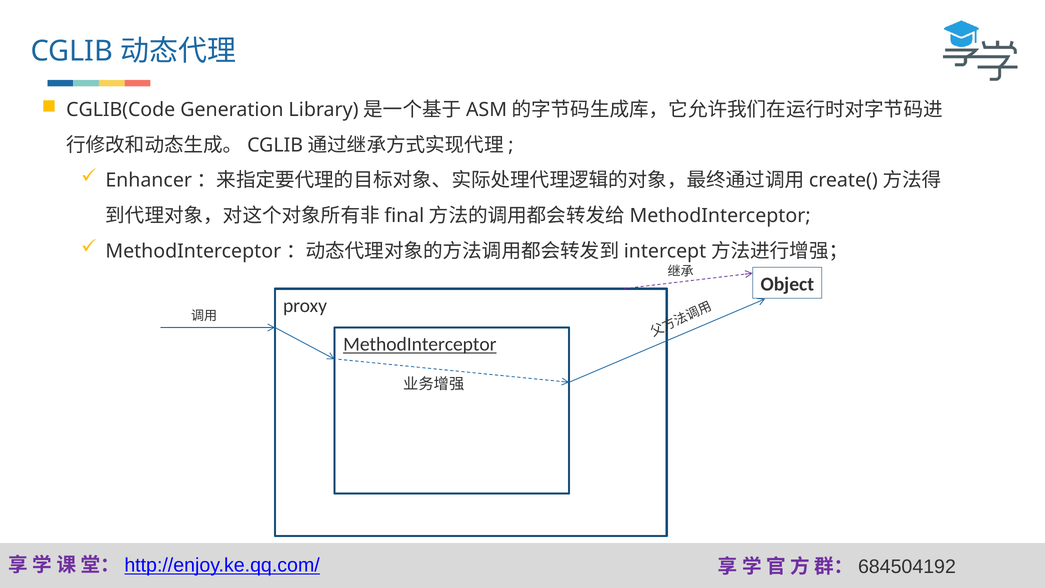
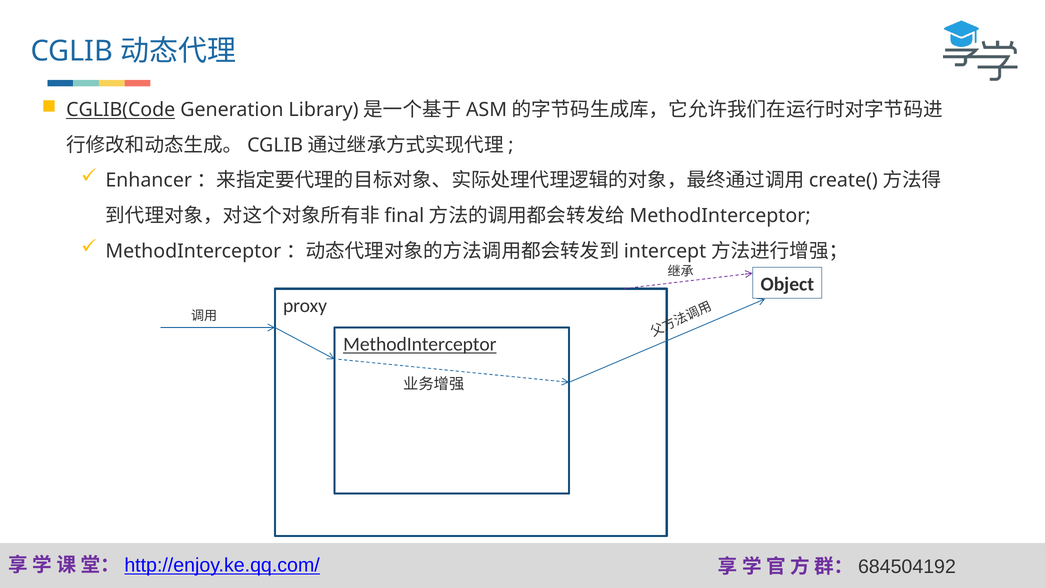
CGLIB(Code underline: none -> present (121, 110)
